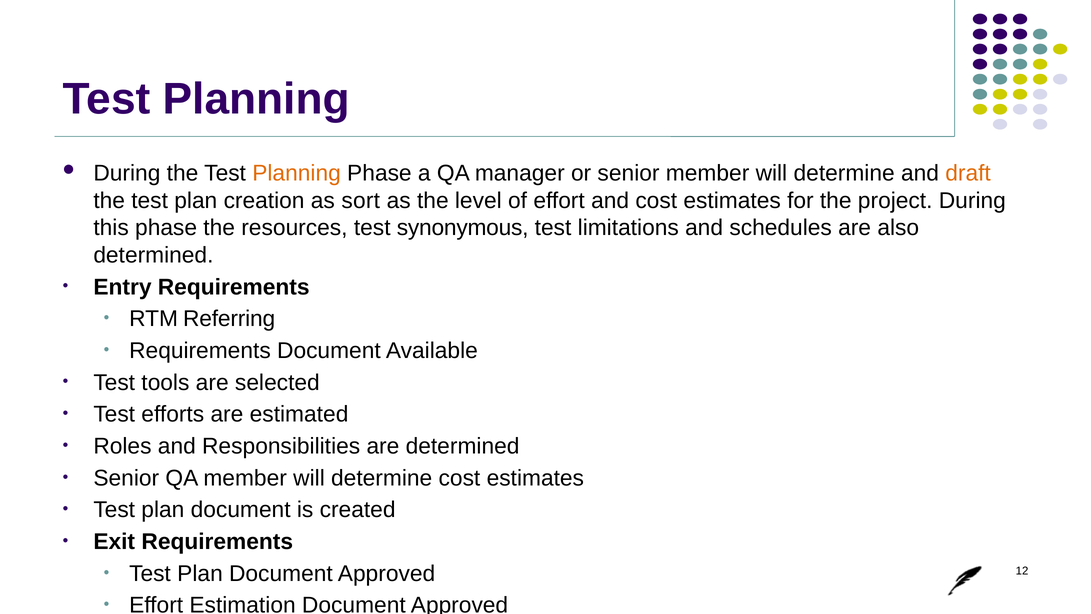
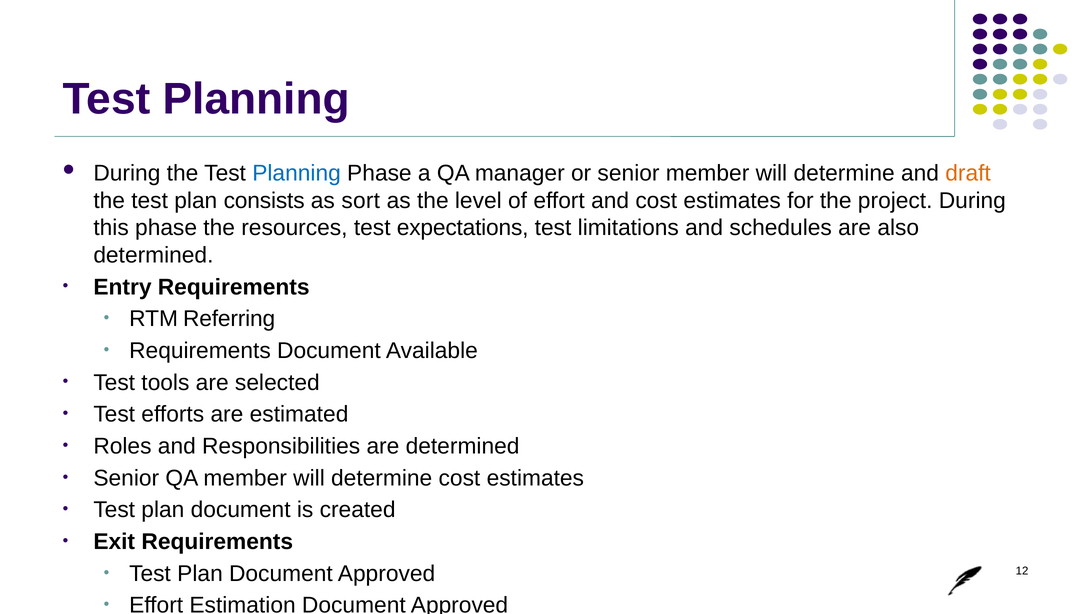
Planning colour: orange -> blue (297, 173)
creation: creation -> consists (264, 200)
synonymous: synonymous -> expectations (463, 228)
